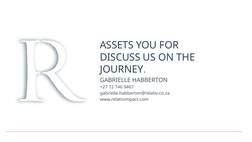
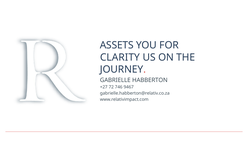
DISCUSS: DISCUSS -> CLARITY (120, 57)
